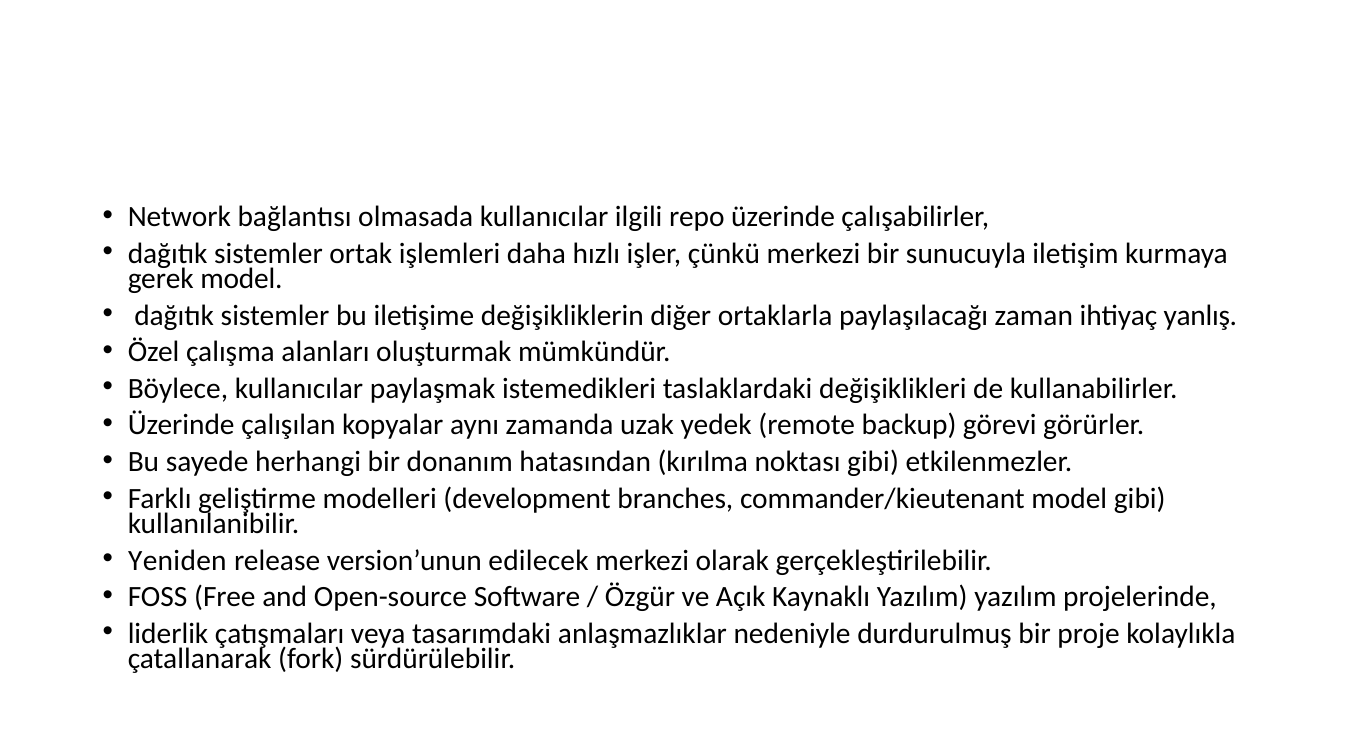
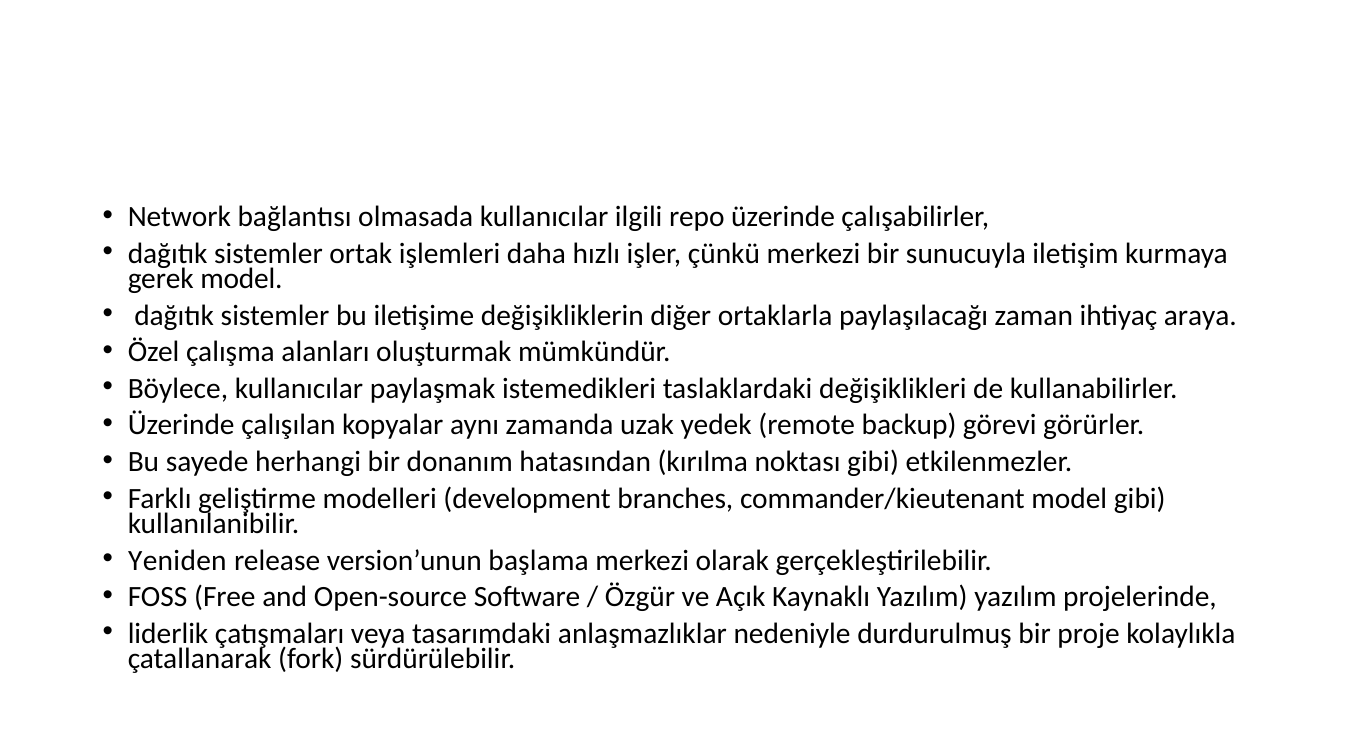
yanlış: yanlış -> araya (1200, 316)
edilecek: edilecek -> başlama (539, 561)
